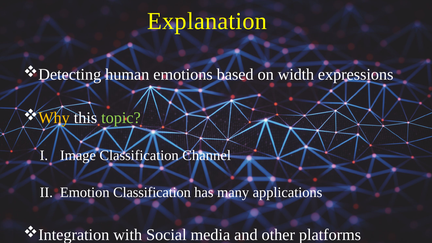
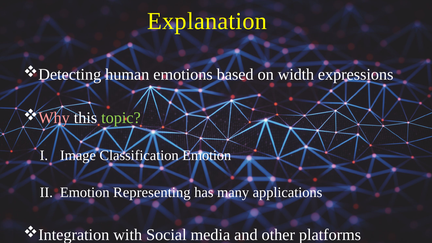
Why colour: yellow -> pink (54, 118)
Classification Channel: Channel -> Emotion (207, 155)
Emotion Classification: Classification -> Representing (152, 192)
